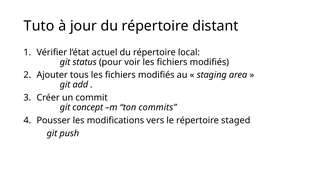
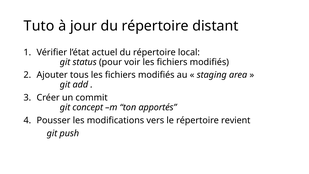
commits: commits -> apportés (158, 107)
staged: staged -> revient (236, 120)
